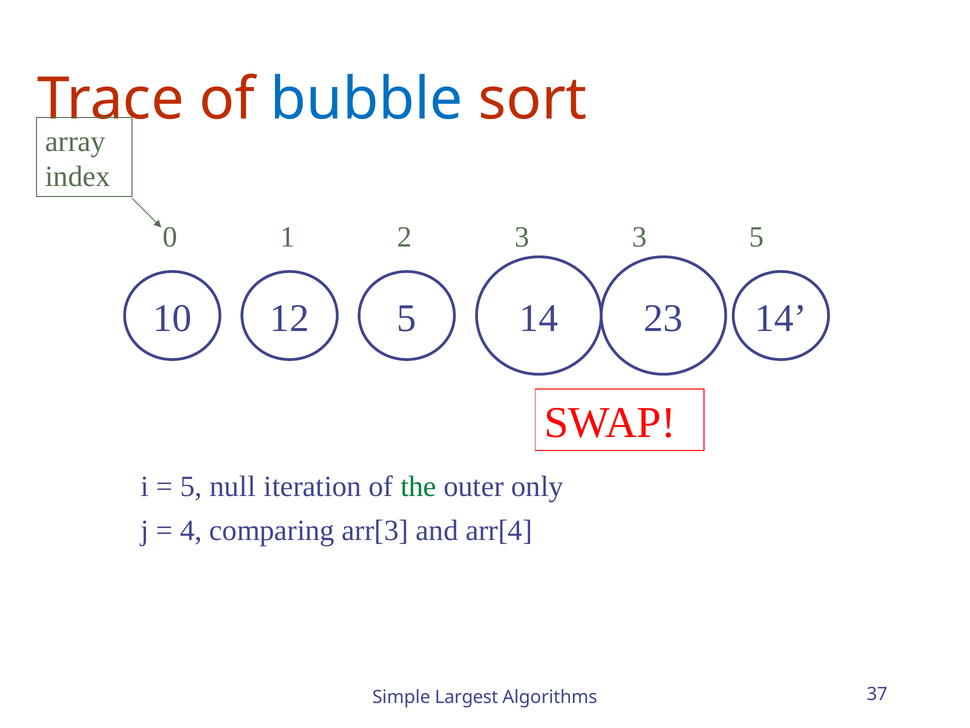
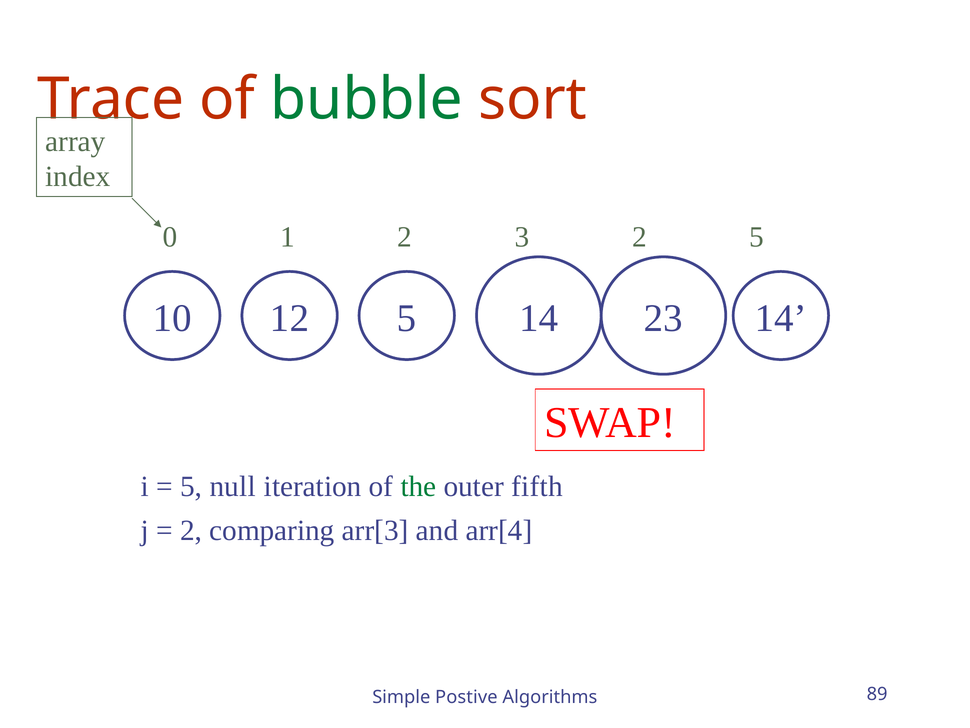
bubble colour: blue -> green (367, 99)
3 3: 3 -> 2 (639, 237)
only: only -> fifth (537, 486)
4: 4 -> 2 (191, 530)
Largest: Largest -> Postive (466, 697)
37: 37 -> 89 (877, 694)
